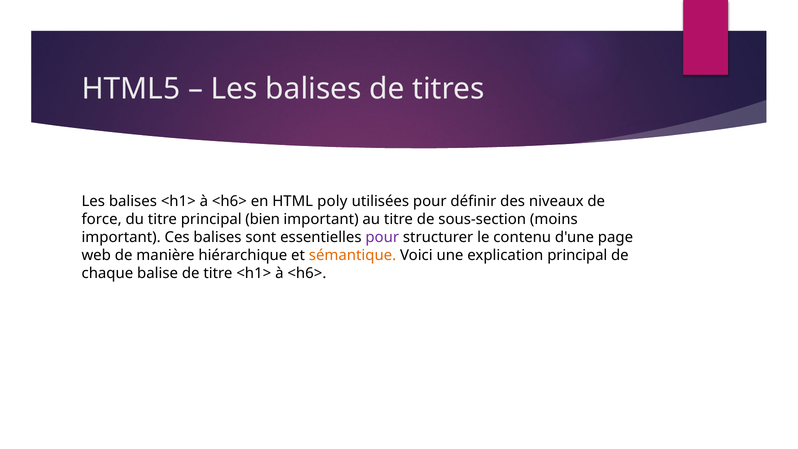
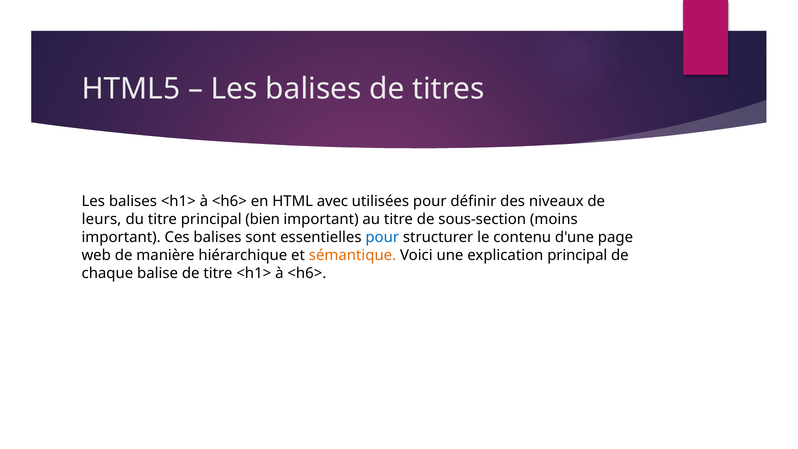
poly: poly -> avec (332, 201)
force: force -> leurs (102, 219)
pour colour: purple -> blue (382, 237)
